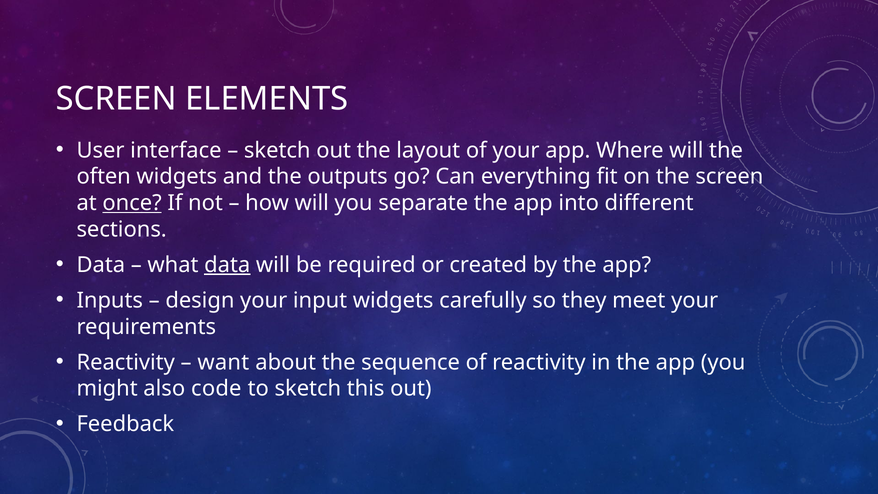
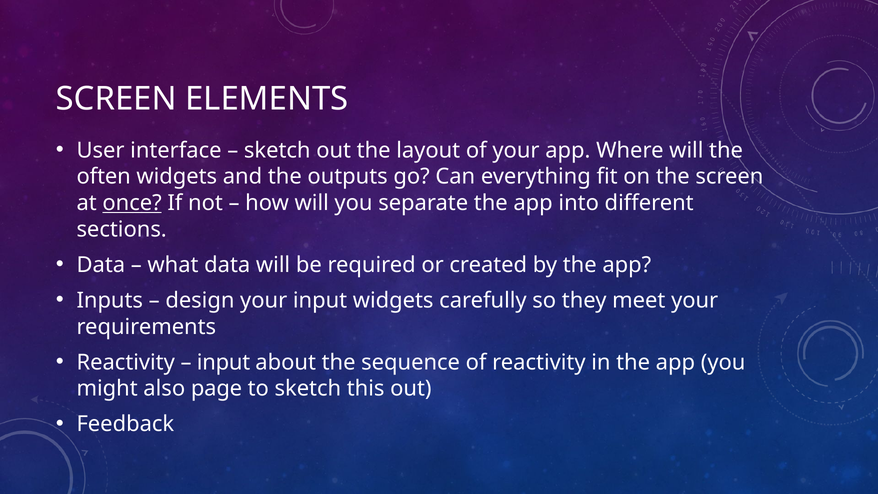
data underline: present -> none (227, 265)
want: want -> input (224, 362)
code: code -> page (217, 388)
